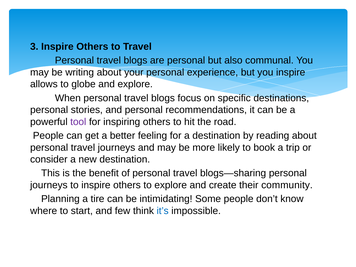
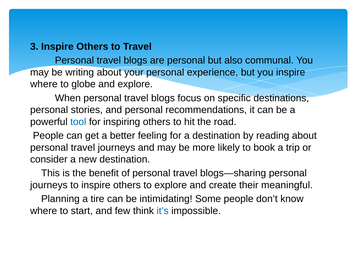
allows: allows -> where (44, 84)
tool colour: purple -> blue (78, 122)
community: community -> meaningful (287, 185)
